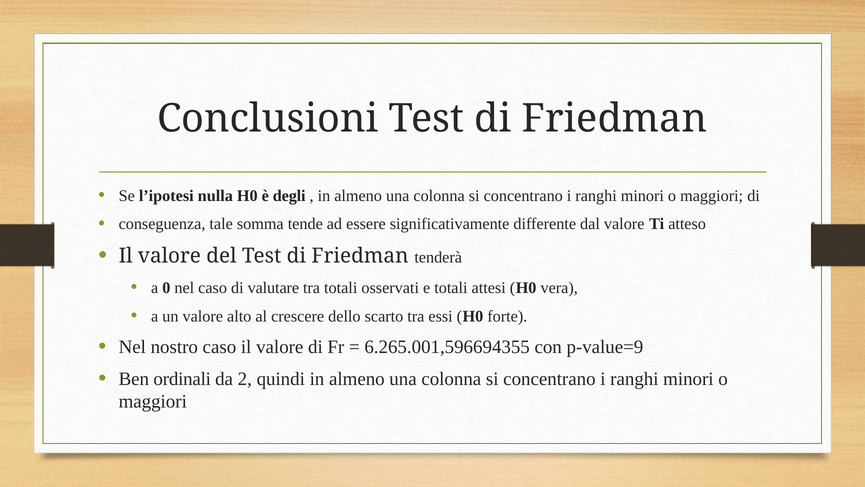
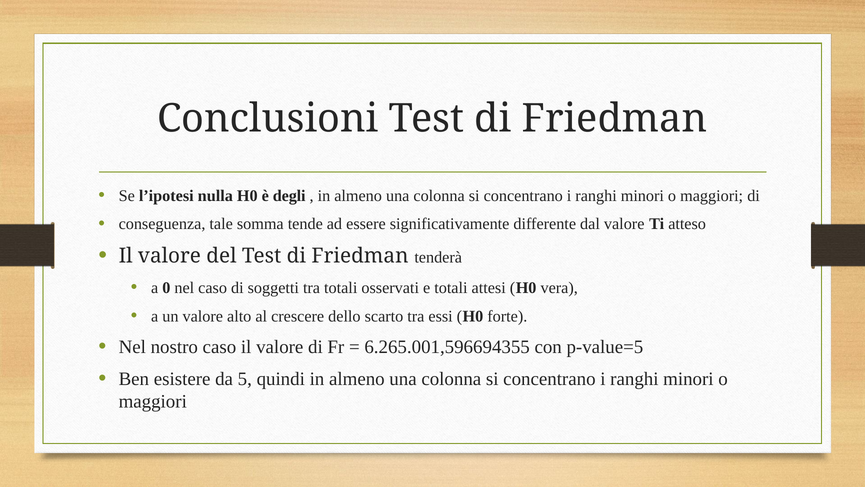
valutare: valutare -> soggetti (273, 288)
p-value=9: p-value=9 -> p-value=5 (605, 347)
ordinali: ordinali -> esistere (182, 379)
2: 2 -> 5 (245, 379)
